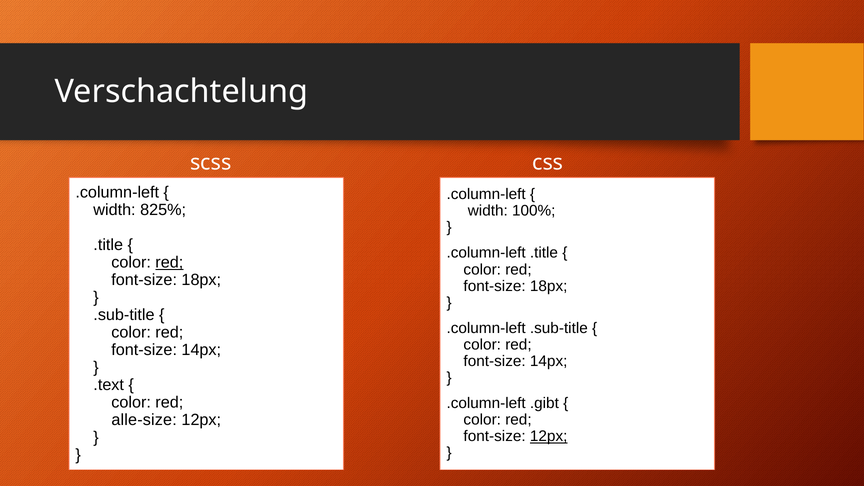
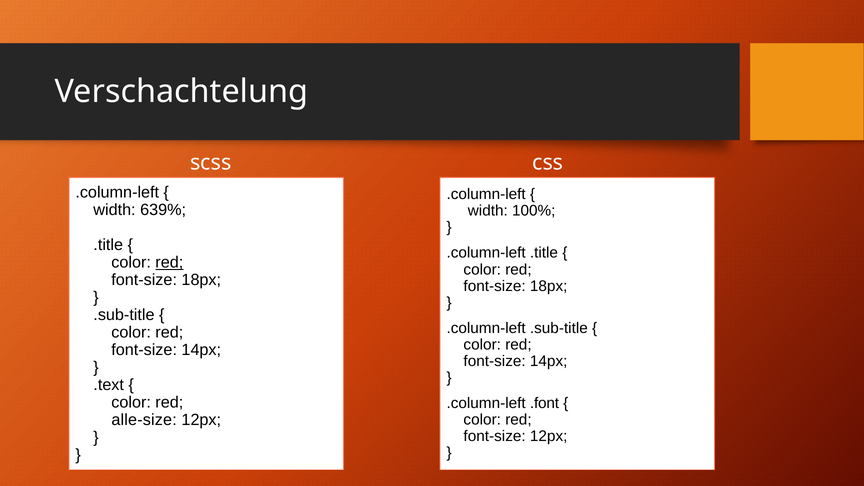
825%: 825% -> 639% (163, 210)
.gibt: .gibt -> .font (544, 403)
12px underline: present -> none (549, 436)
